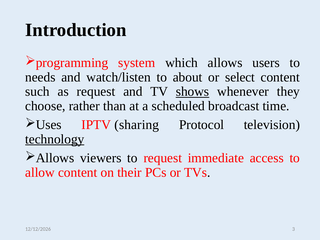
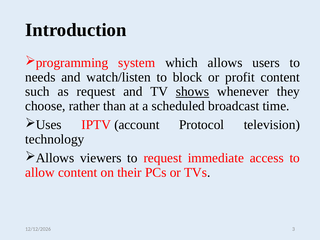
about: about -> block (188, 77)
select: select -> profit (240, 77)
sharing: sharing -> account (137, 125)
technology underline: present -> none (55, 139)
